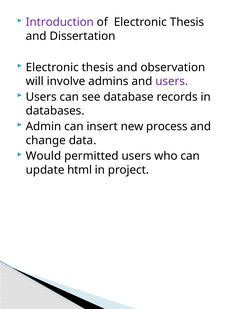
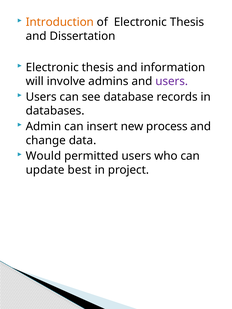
Introduction colour: purple -> orange (60, 22)
observation: observation -> information (173, 67)
html: html -> best (79, 170)
